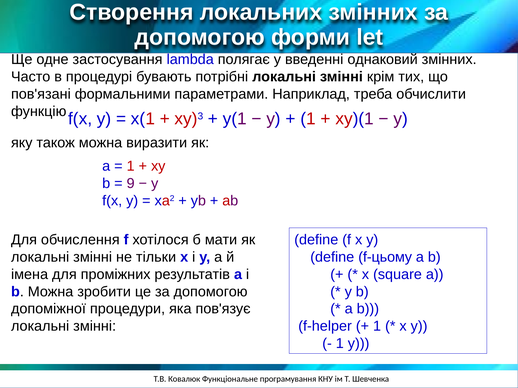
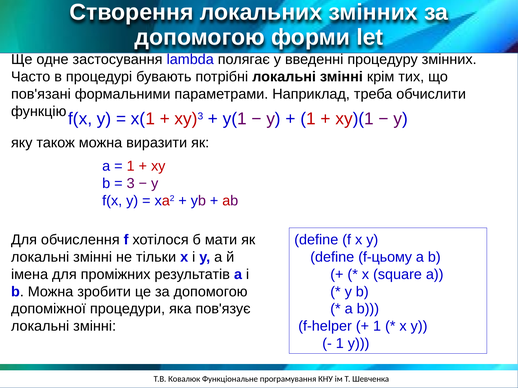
однаковий: однаковий -> процедуру (383, 60)
9: 9 -> 3 (131, 184)
